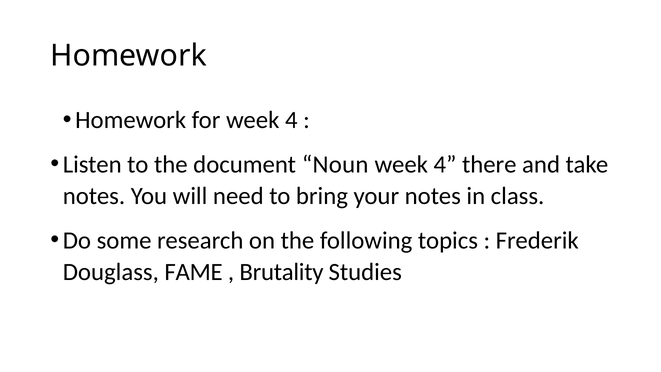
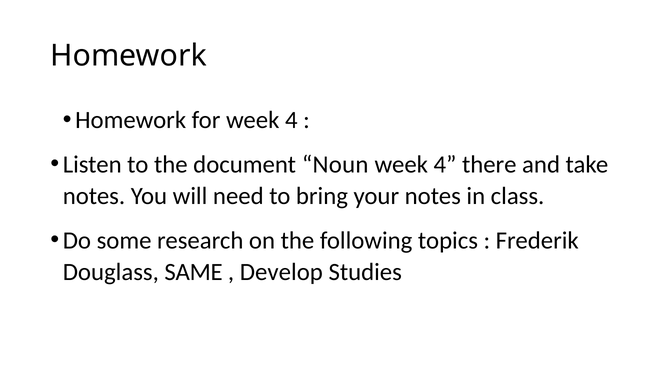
FAME: FAME -> SAME (194, 272)
Brutality: Brutality -> Develop (281, 272)
